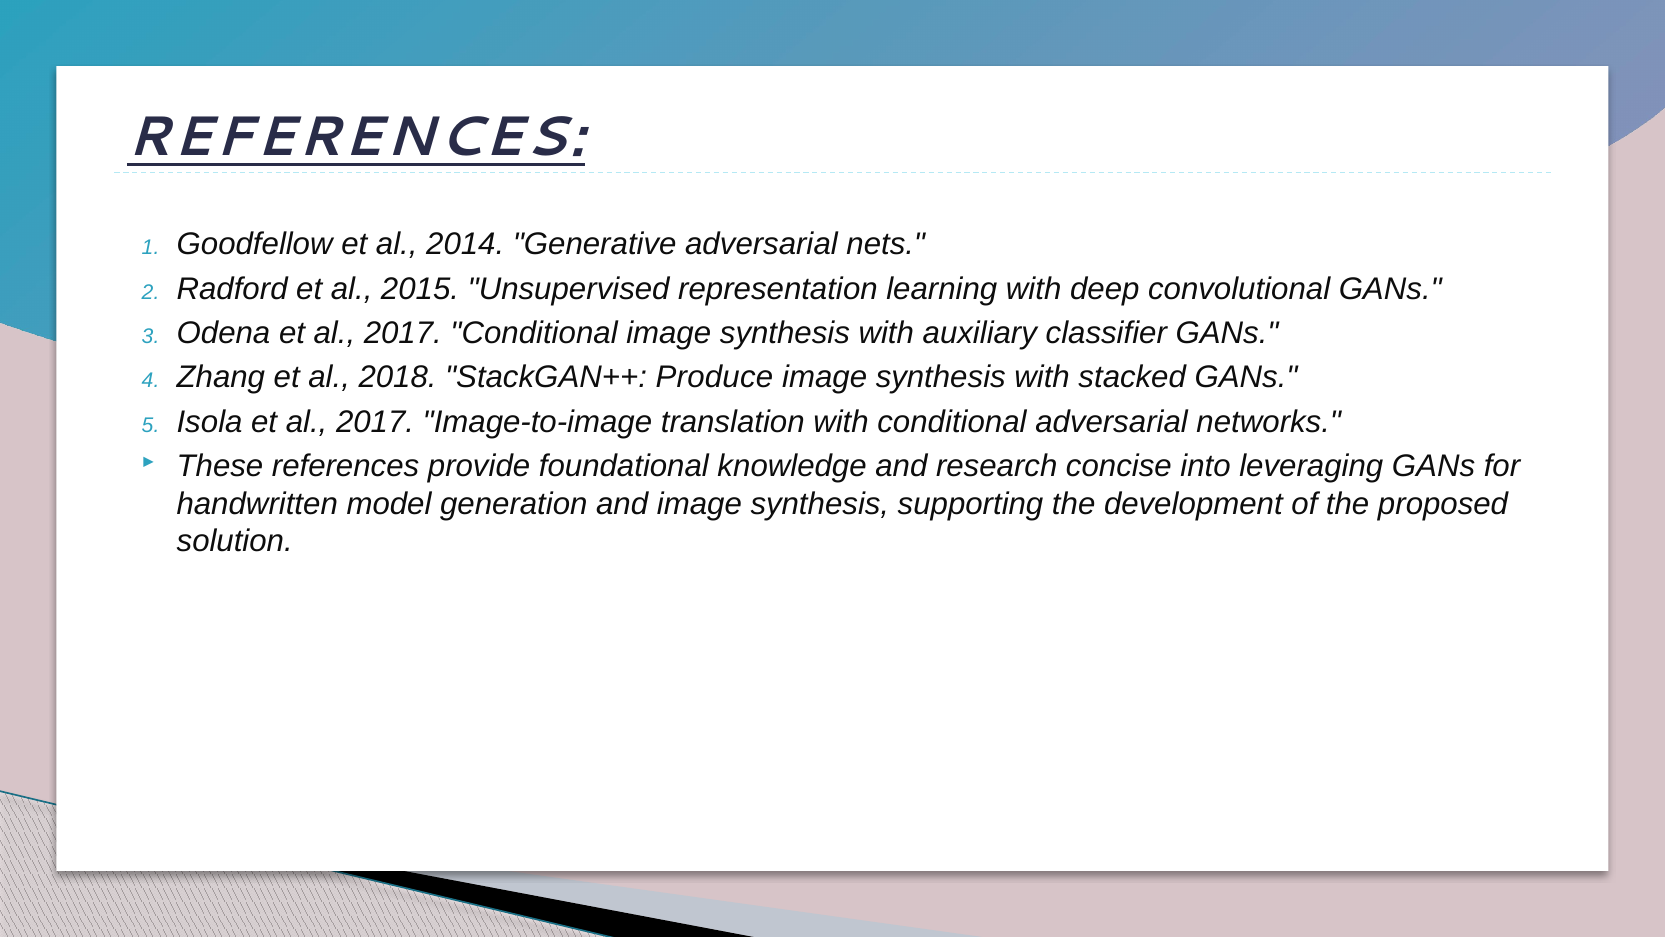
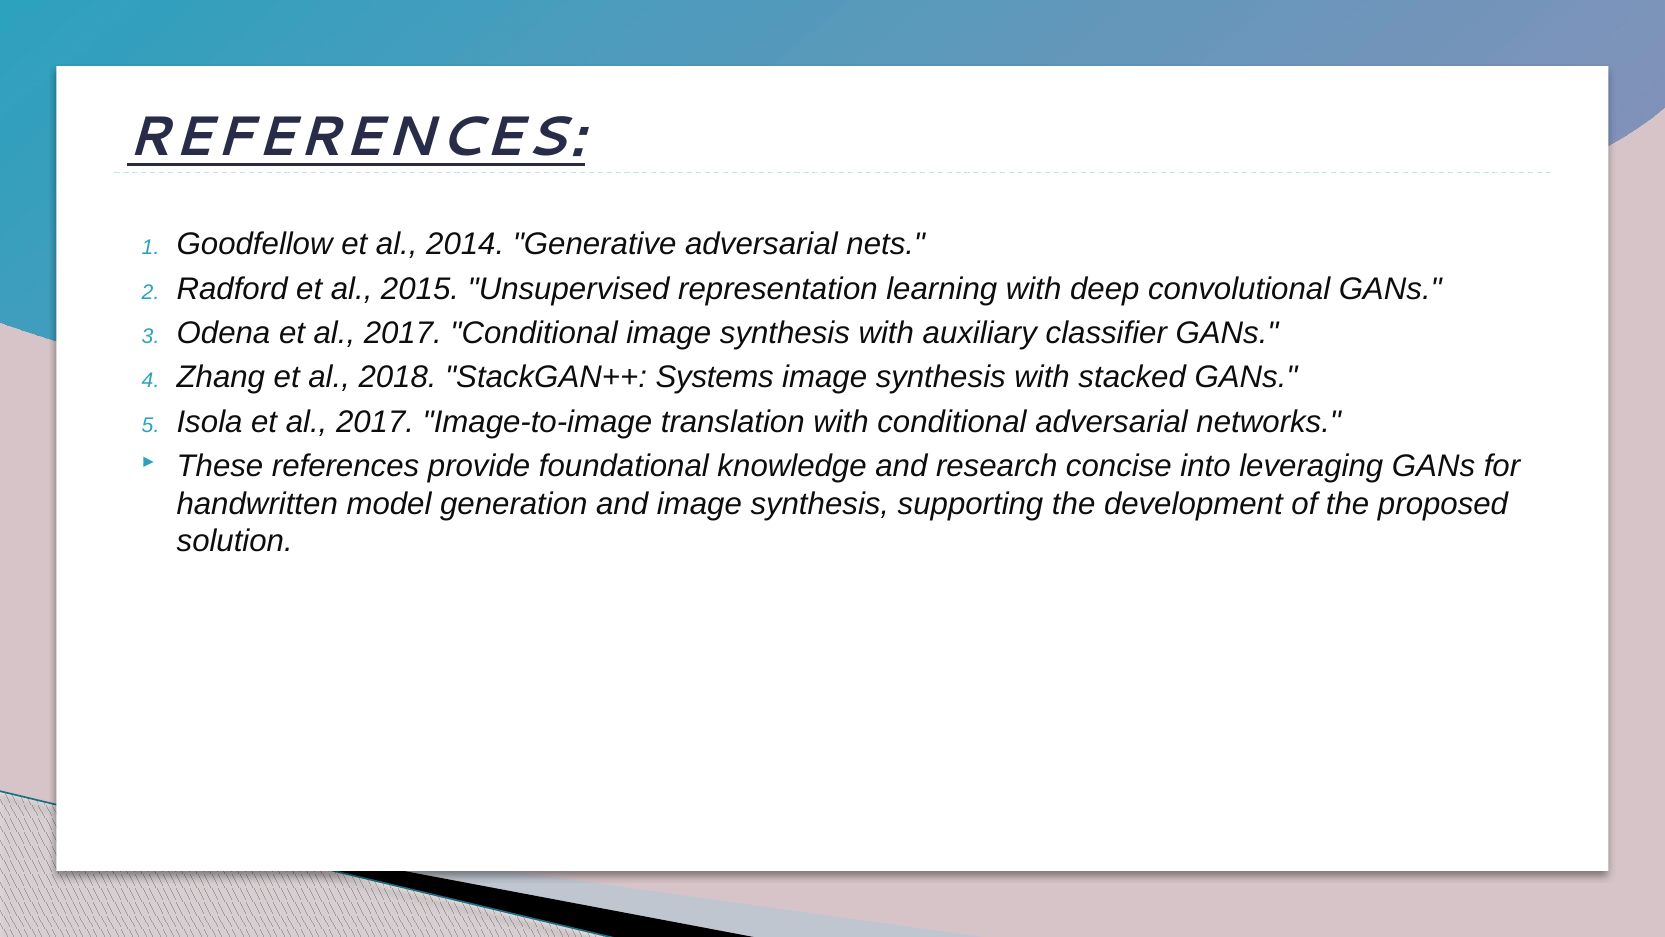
Produce: Produce -> Systems (715, 377)
